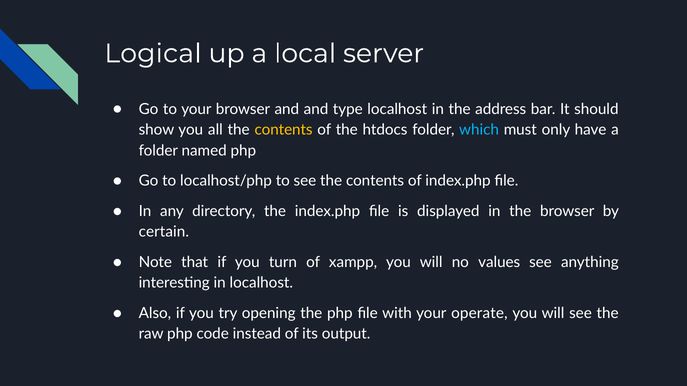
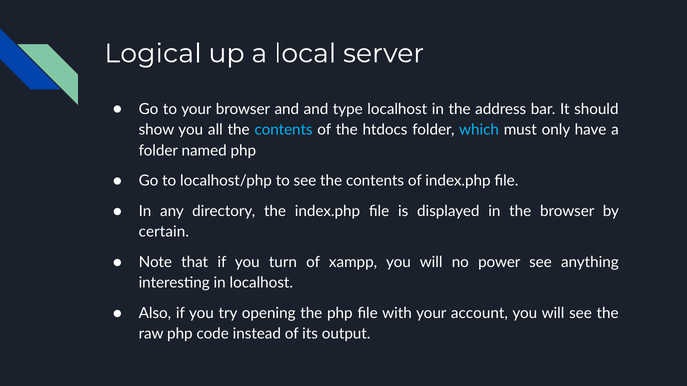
contents colour: yellow -> light blue (284, 130)
values: values -> power (499, 262)
operate: operate -> account (479, 314)
